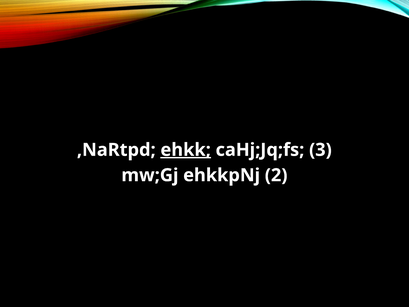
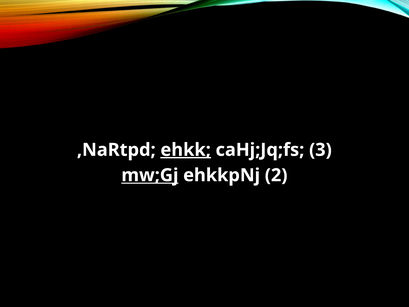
mw;Gj underline: none -> present (150, 175)
